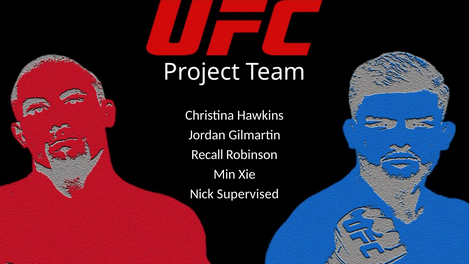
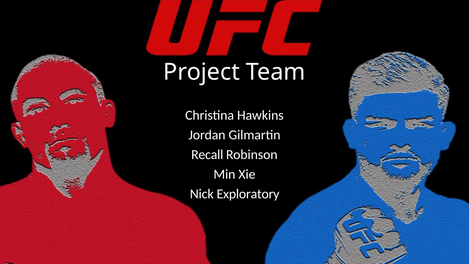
Supervised: Supervised -> Exploratory (248, 194)
